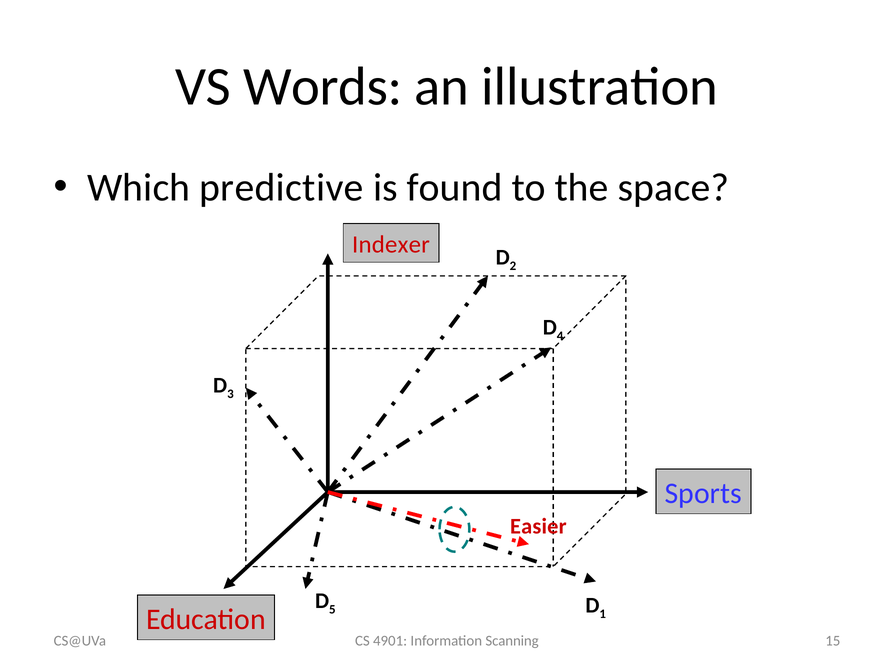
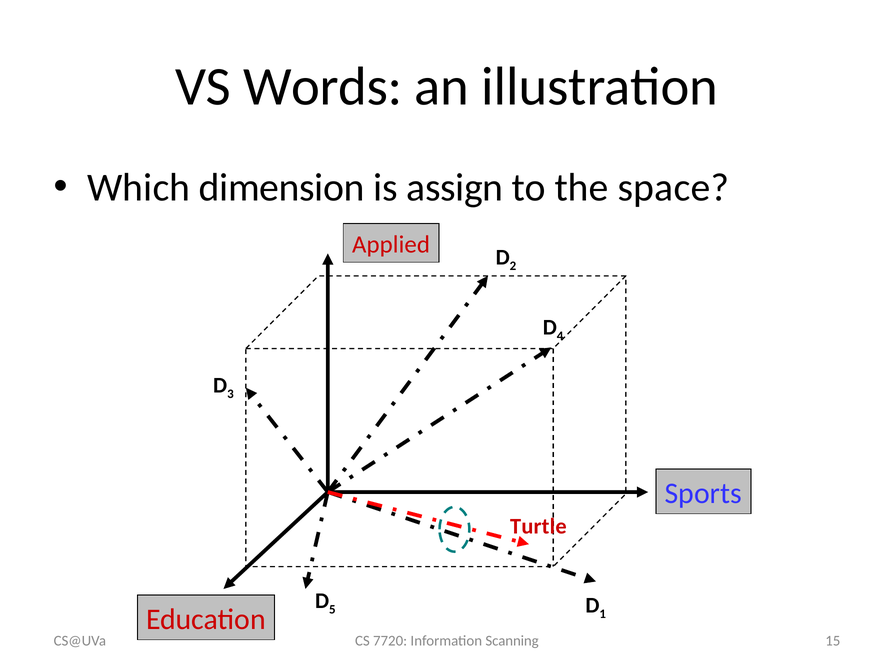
predictive: predictive -> dimension (282, 188)
found: found -> assign (455, 188)
Indexer: Indexer -> Applied (391, 245)
Easier: Easier -> Turtle (538, 526)
4901: 4901 -> 7720 (390, 640)
